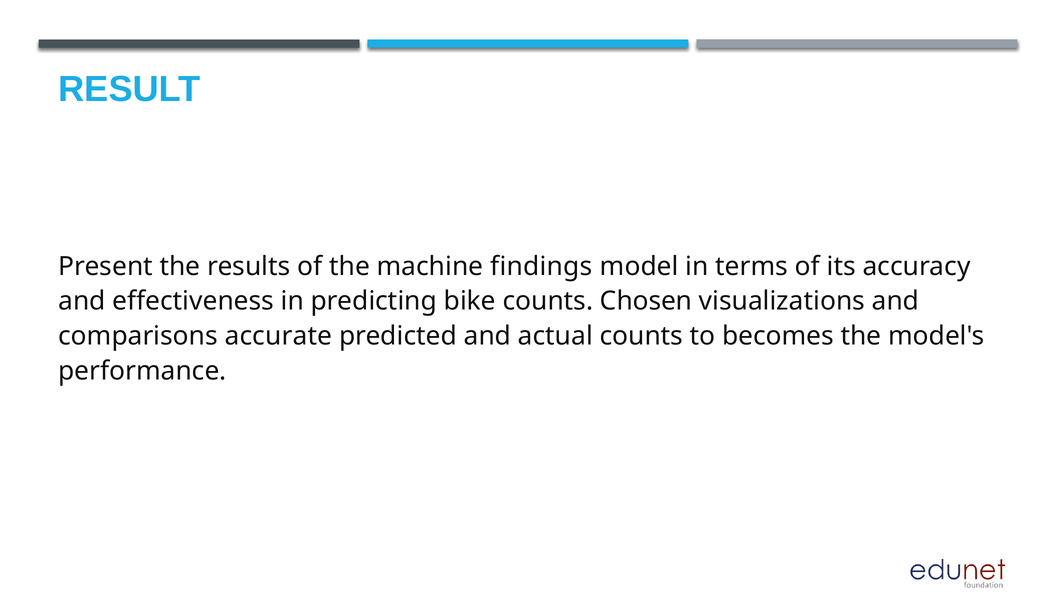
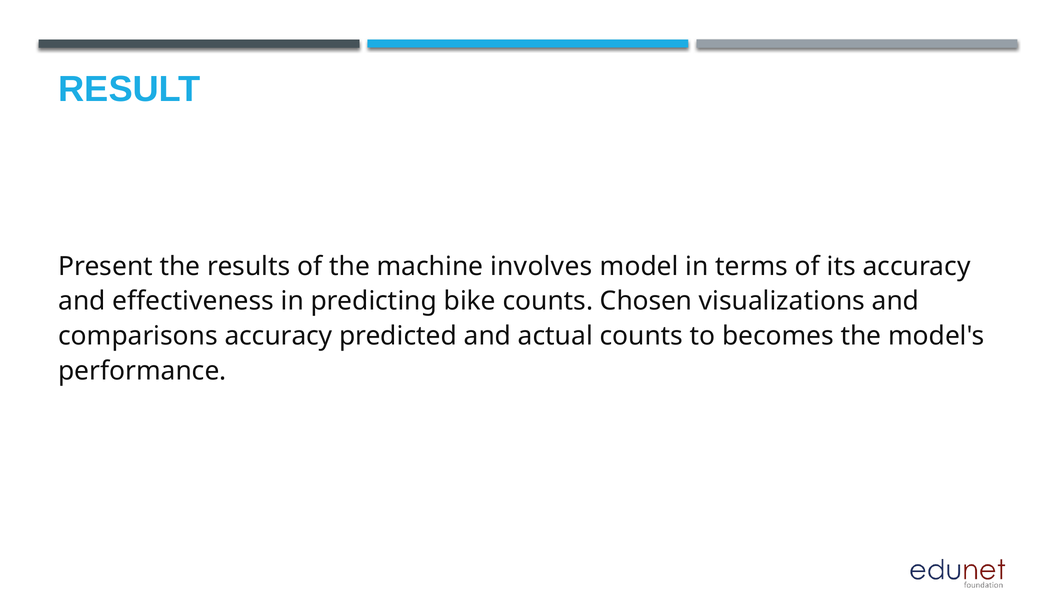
findings: findings -> involves (541, 266)
comparisons accurate: accurate -> accuracy (278, 336)
